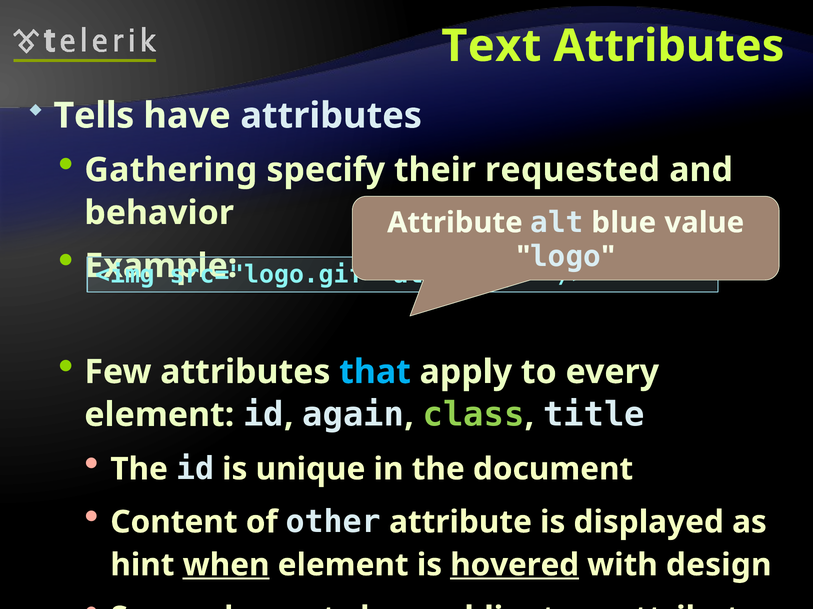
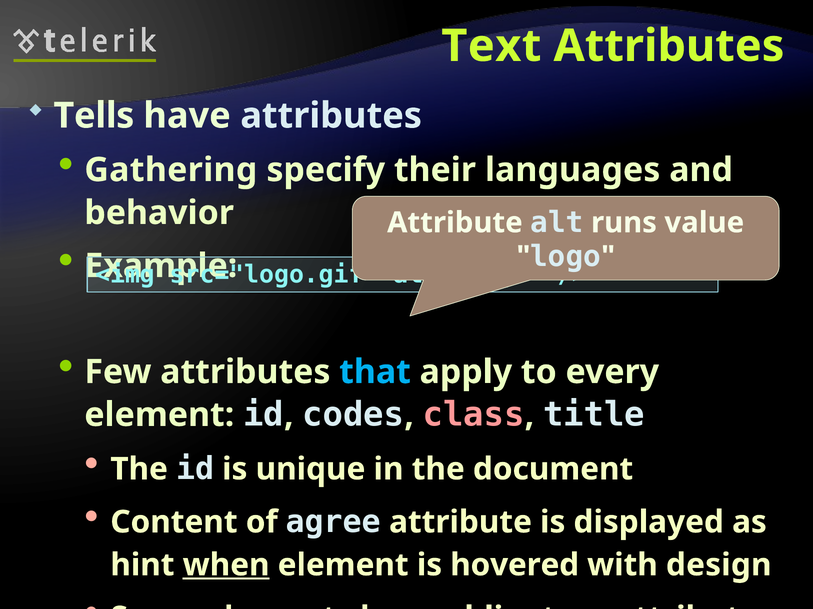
requested: requested -> languages (573, 170)
blue: blue -> runs (624, 223)
again: again -> codes (353, 415)
class colour: light green -> pink (474, 415)
other: other -> agree (333, 523)
hovered underline: present -> none (515, 566)
